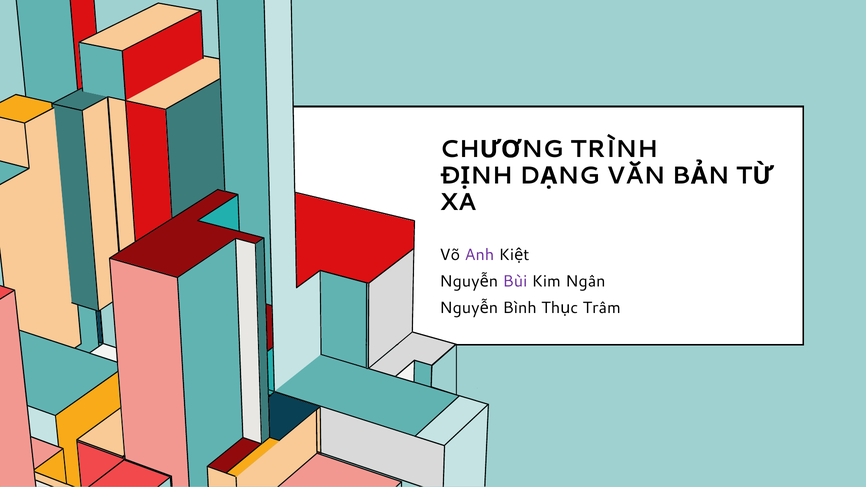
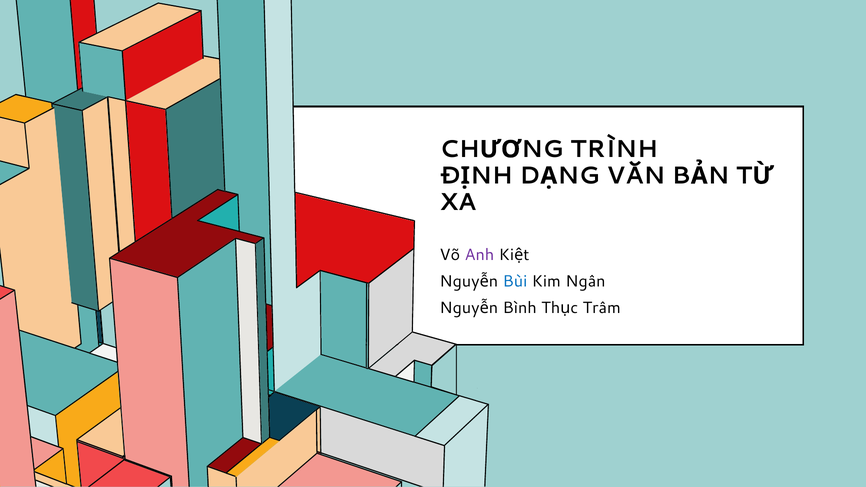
Bùi colour: purple -> blue (515, 282)
